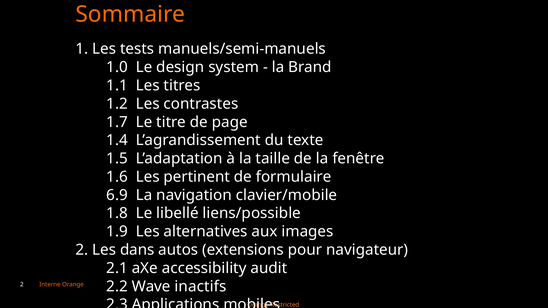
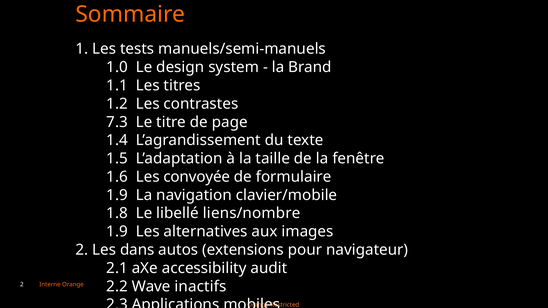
1.7: 1.7 -> 7.3 (117, 122)
pertinent: pertinent -> convoyée (197, 177)
6.9: 6.9 -> 1.9 (117, 195)
liens/possible: liens/possible -> liens/nombre (252, 213)
